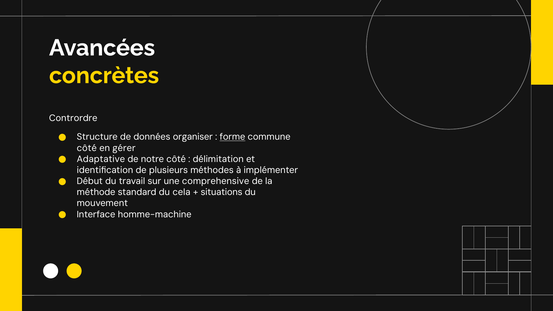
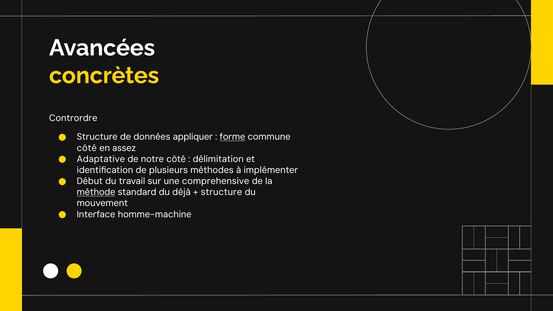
organiser: organiser -> appliquer (193, 137)
gérer: gérer -> assez (124, 148)
méthode underline: none -> present (96, 192)
cela: cela -> déjà (182, 192)
situations: situations -> structure (221, 192)
